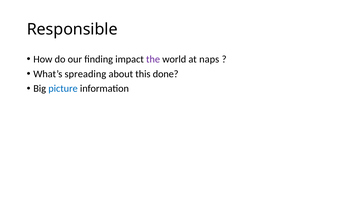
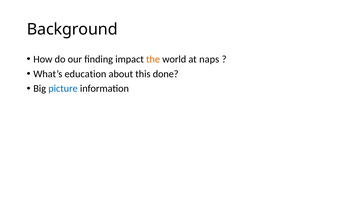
Responsible: Responsible -> Background (72, 29)
the colour: purple -> orange (153, 59)
spreading: spreading -> education (85, 74)
